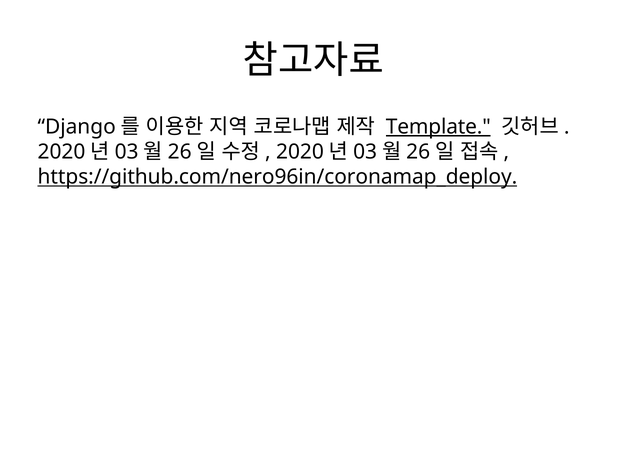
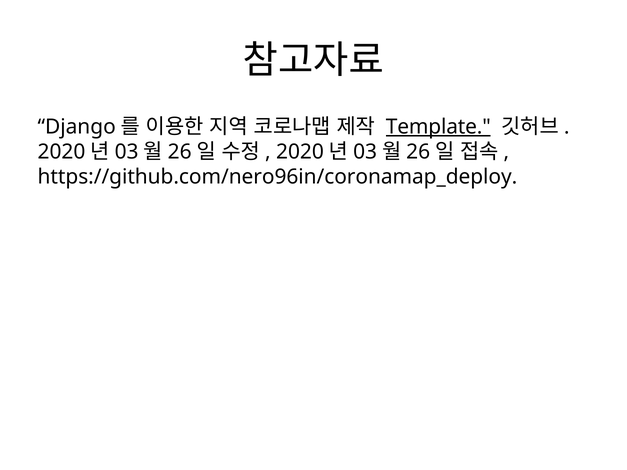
https://github.com/nero96in/coronamap_deploy underline: present -> none (277, 177)
